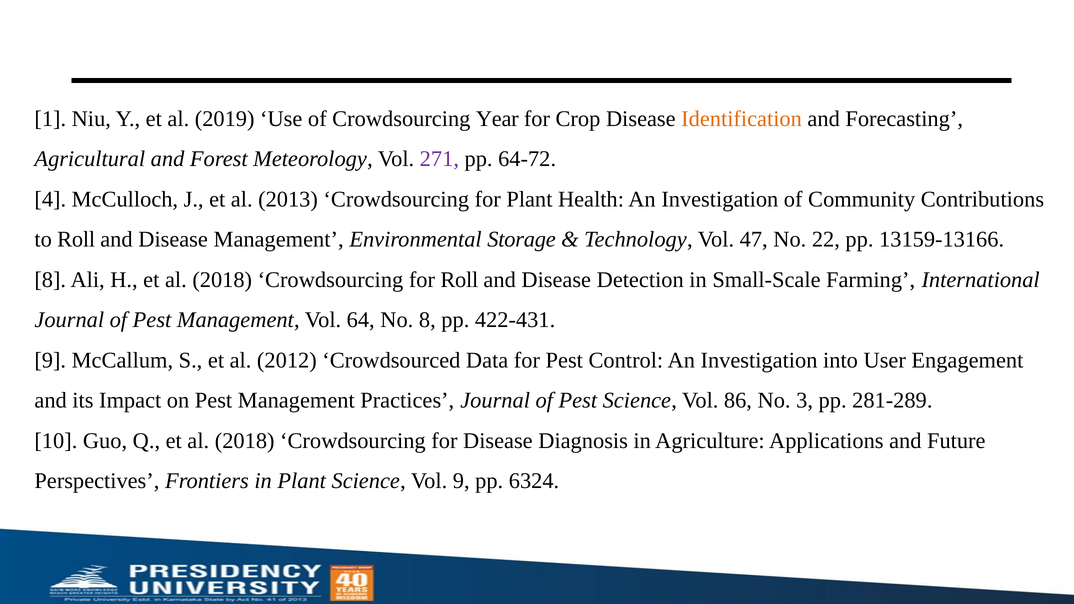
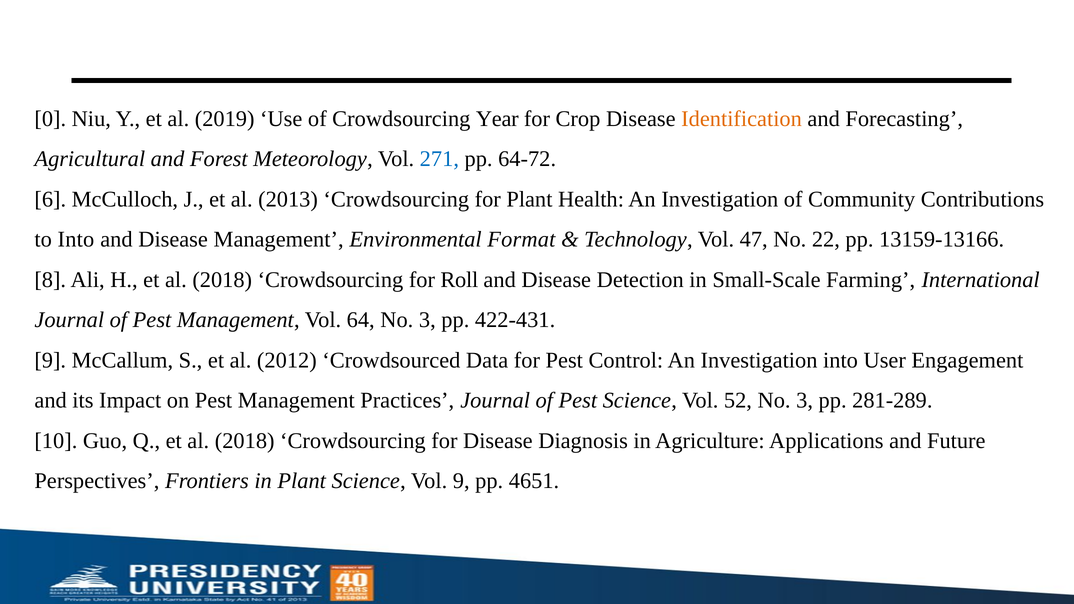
1: 1 -> 0 (50, 119)
271 colour: purple -> blue (439, 159)
4: 4 -> 6 (50, 199)
to Roll: Roll -> Into (76, 240)
Storage: Storage -> Format (521, 240)
64 No 8: 8 -> 3 (427, 320)
86: 86 -> 52 (738, 401)
6324: 6324 -> 4651 (534, 481)
